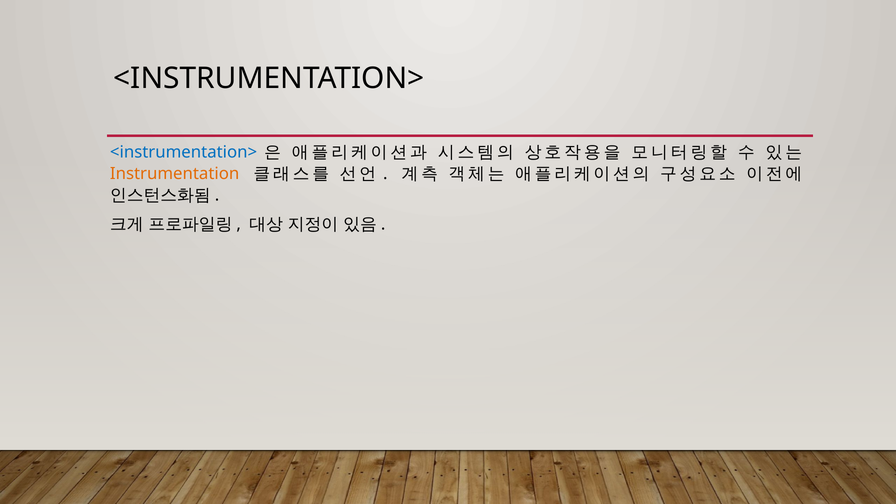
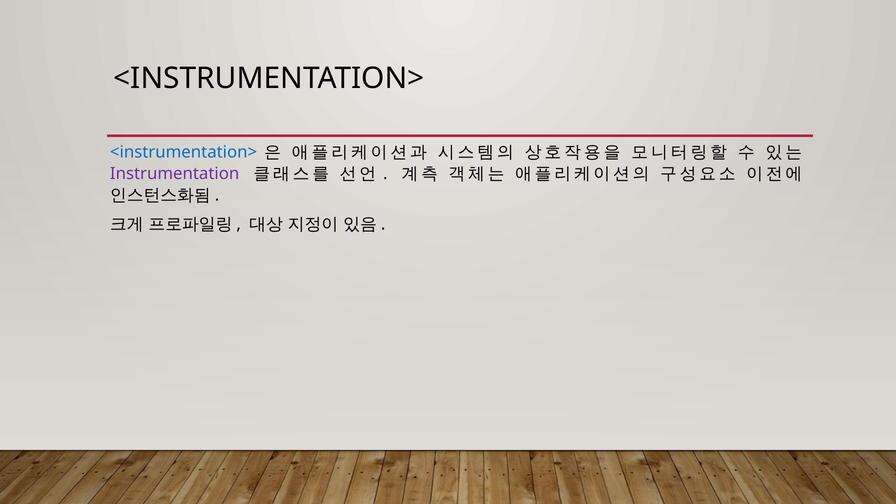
Instrumentation colour: orange -> purple (175, 174)
